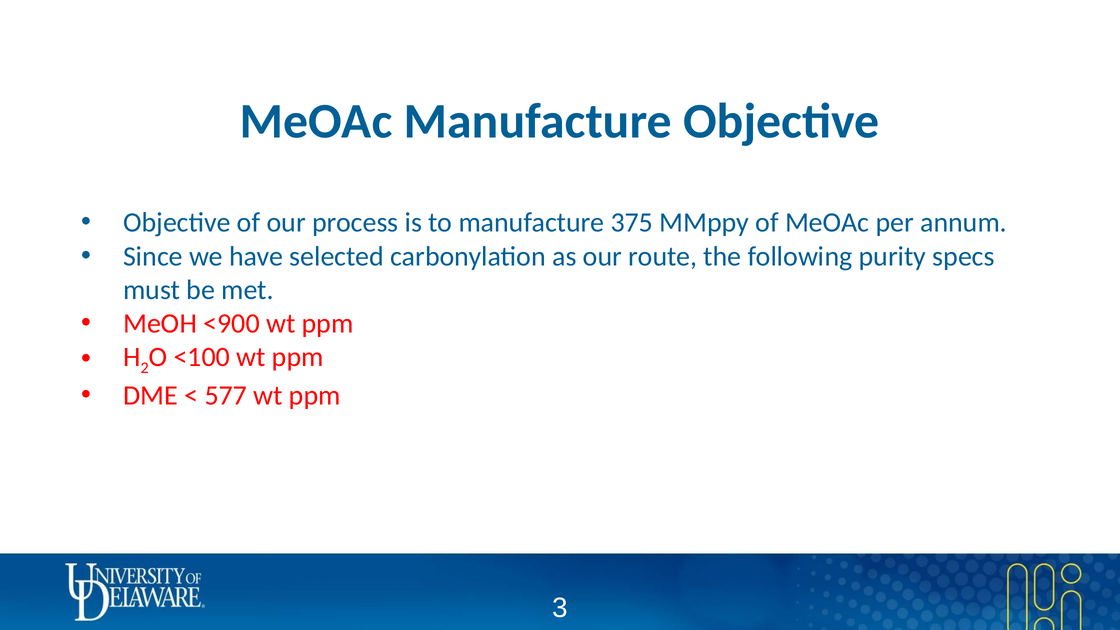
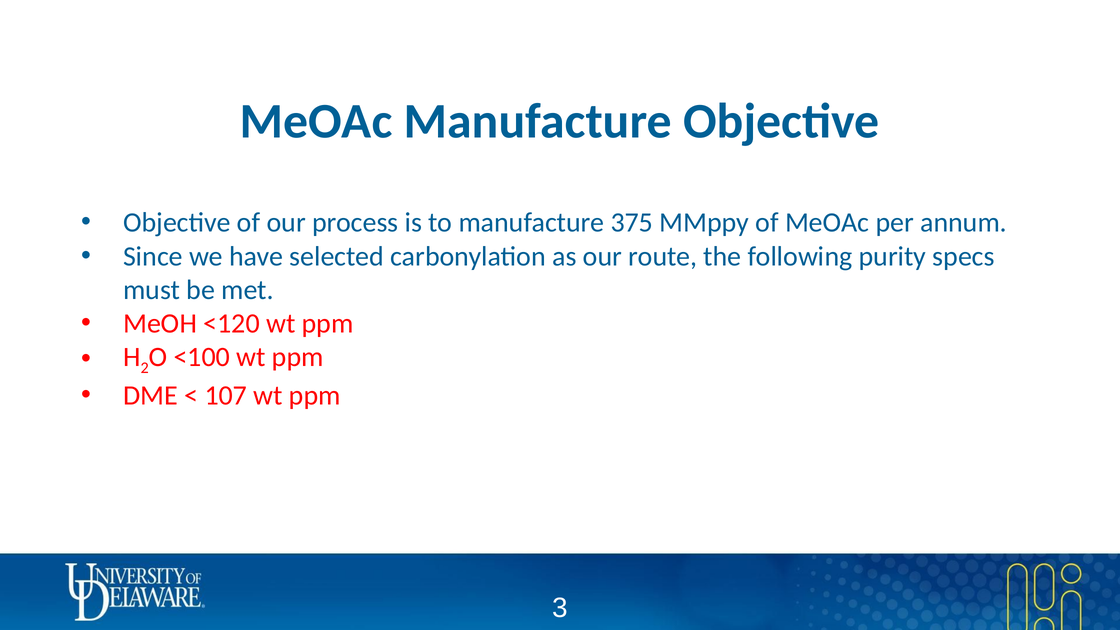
<900: <900 -> <120 (231, 323)
577: 577 -> 107 (226, 395)
